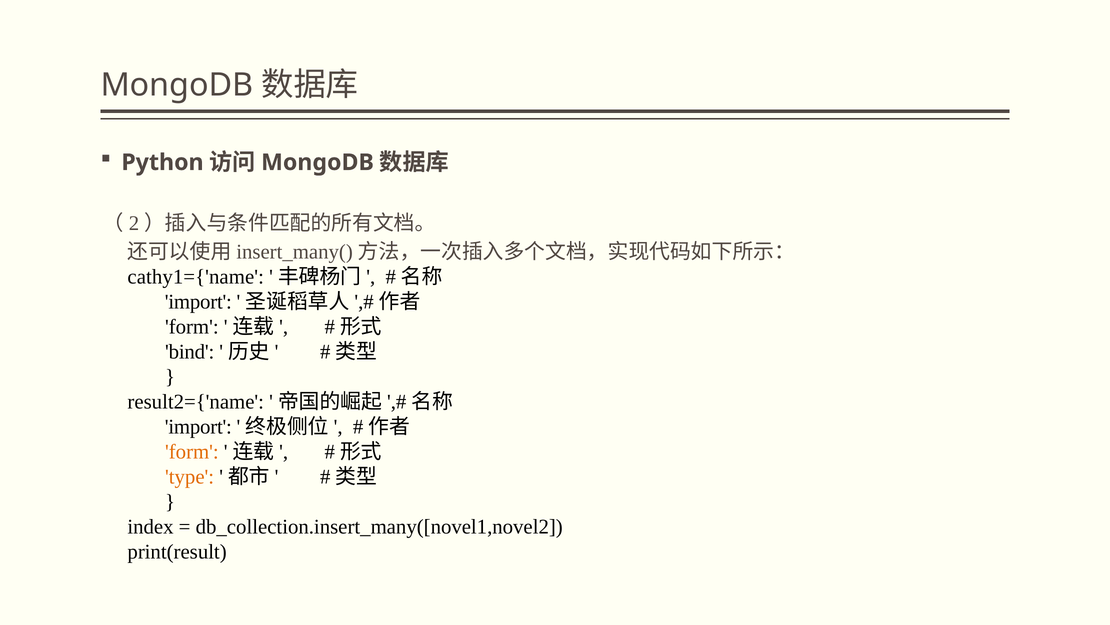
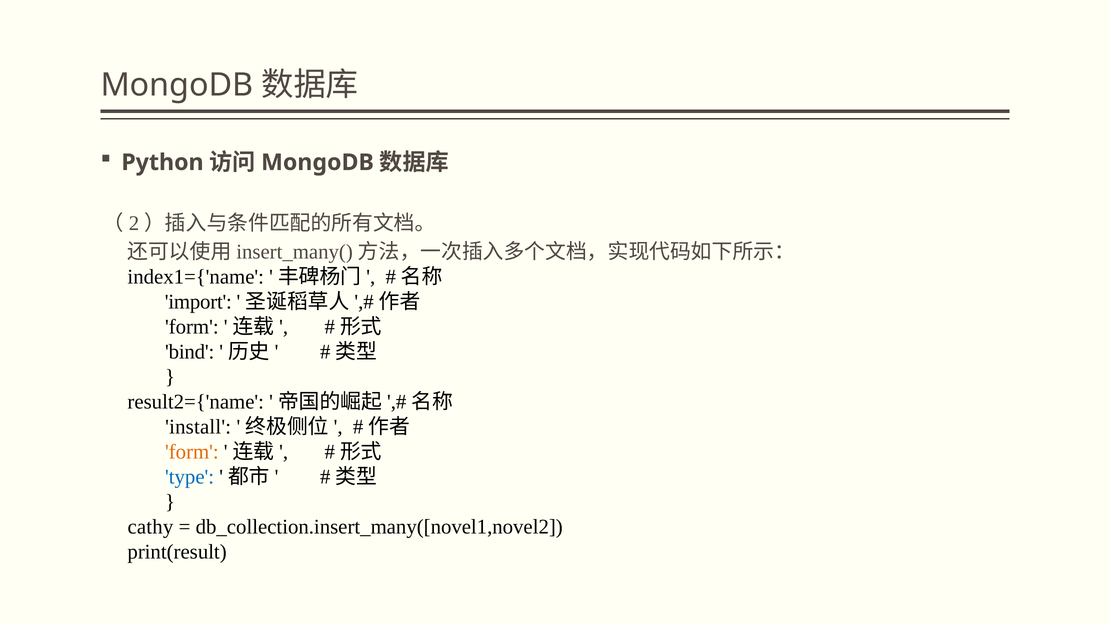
cathy1={'name: cathy1={'name -> index1={'name (196, 277)
import: import -> install (198, 427)
type colour: orange -> blue (190, 476)
index: index -> cathy (150, 526)
